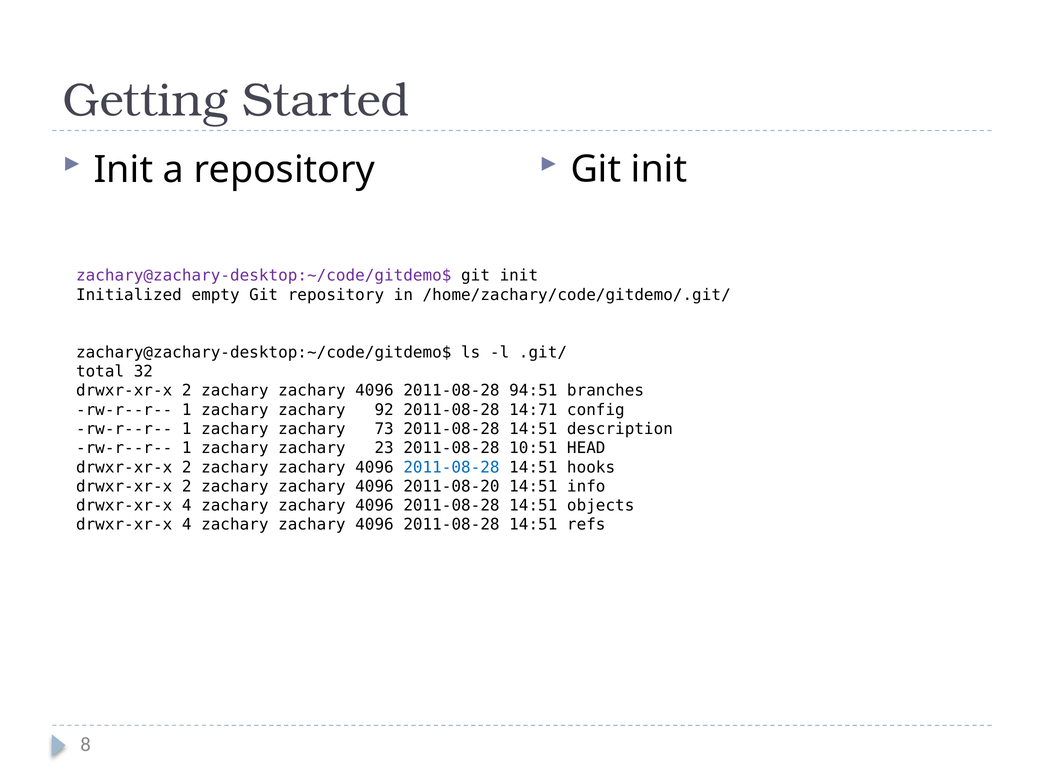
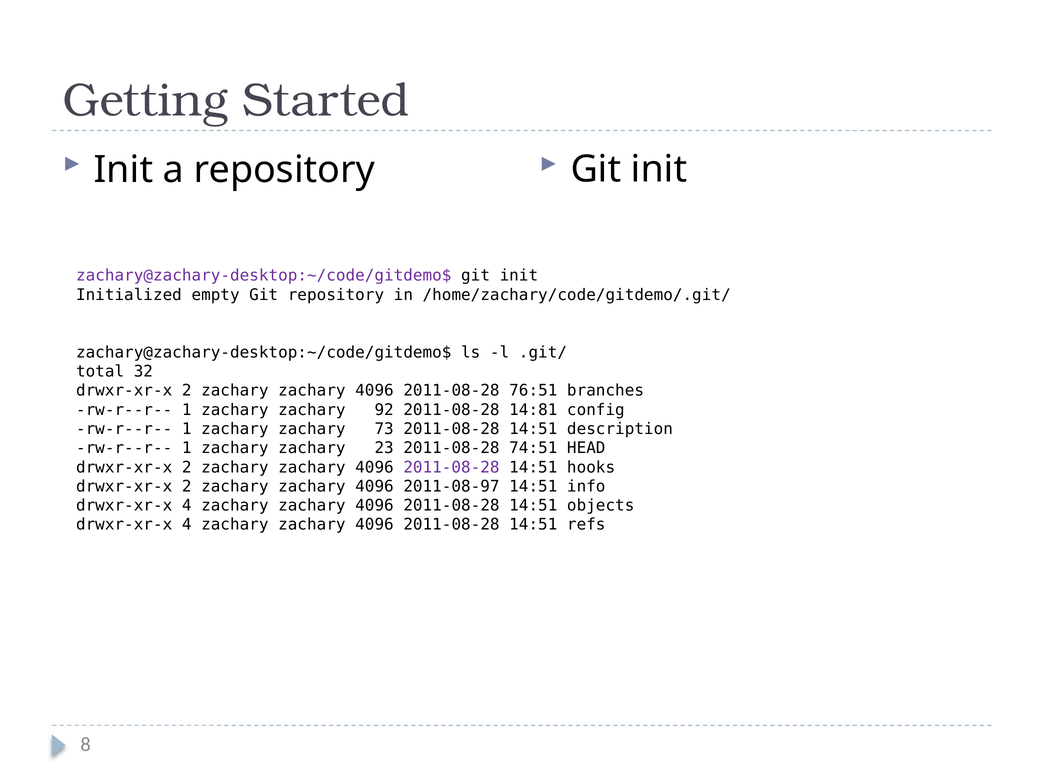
94:51: 94:51 -> 76:51 (533, 391)
14:71: 14:71 -> 14:81 (533, 410)
10:51: 10:51 -> 74:51 (533, 448)
2011-08-28 colour: blue -> purple (451, 467)
2011-08-20: 2011-08-20 -> 2011-08-97 (451, 486)
